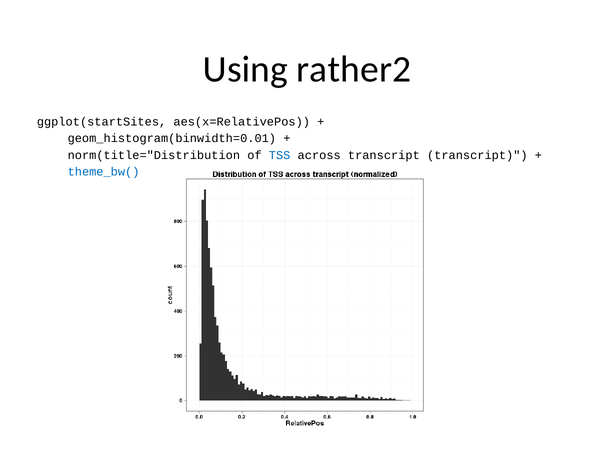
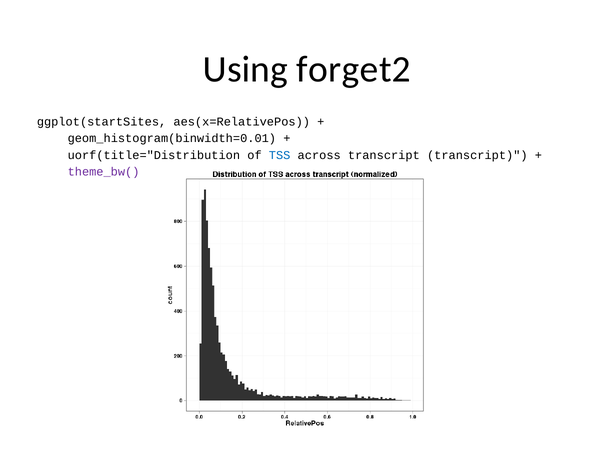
rather2: rather2 -> forget2 (354, 69)
norm(title="Distribution: norm(title="Distribution -> uorf(title="Distribution (154, 155)
theme_bw( colour: blue -> purple (104, 172)
